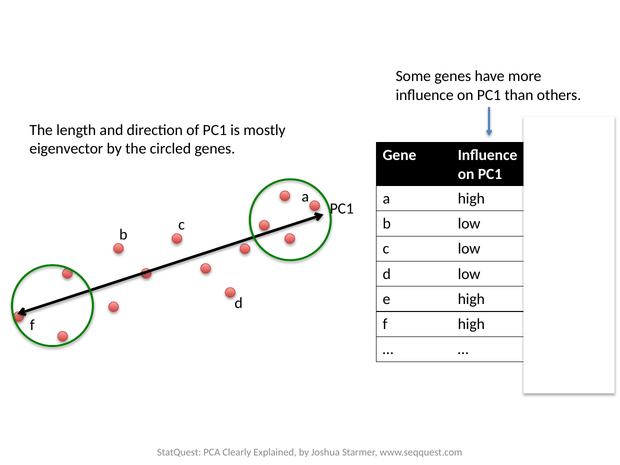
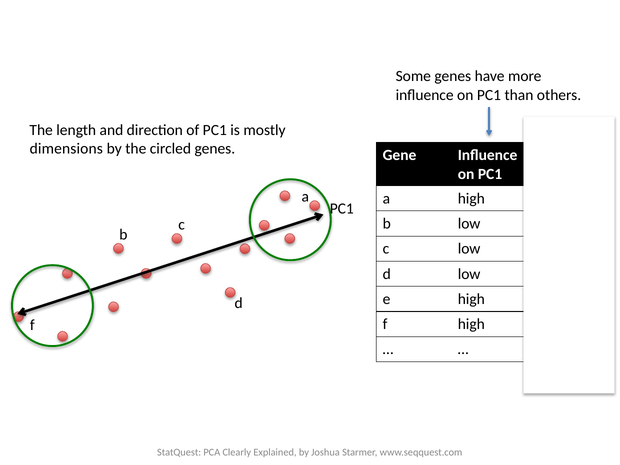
eigenvector: eigenvector -> dimensions (66, 149)
